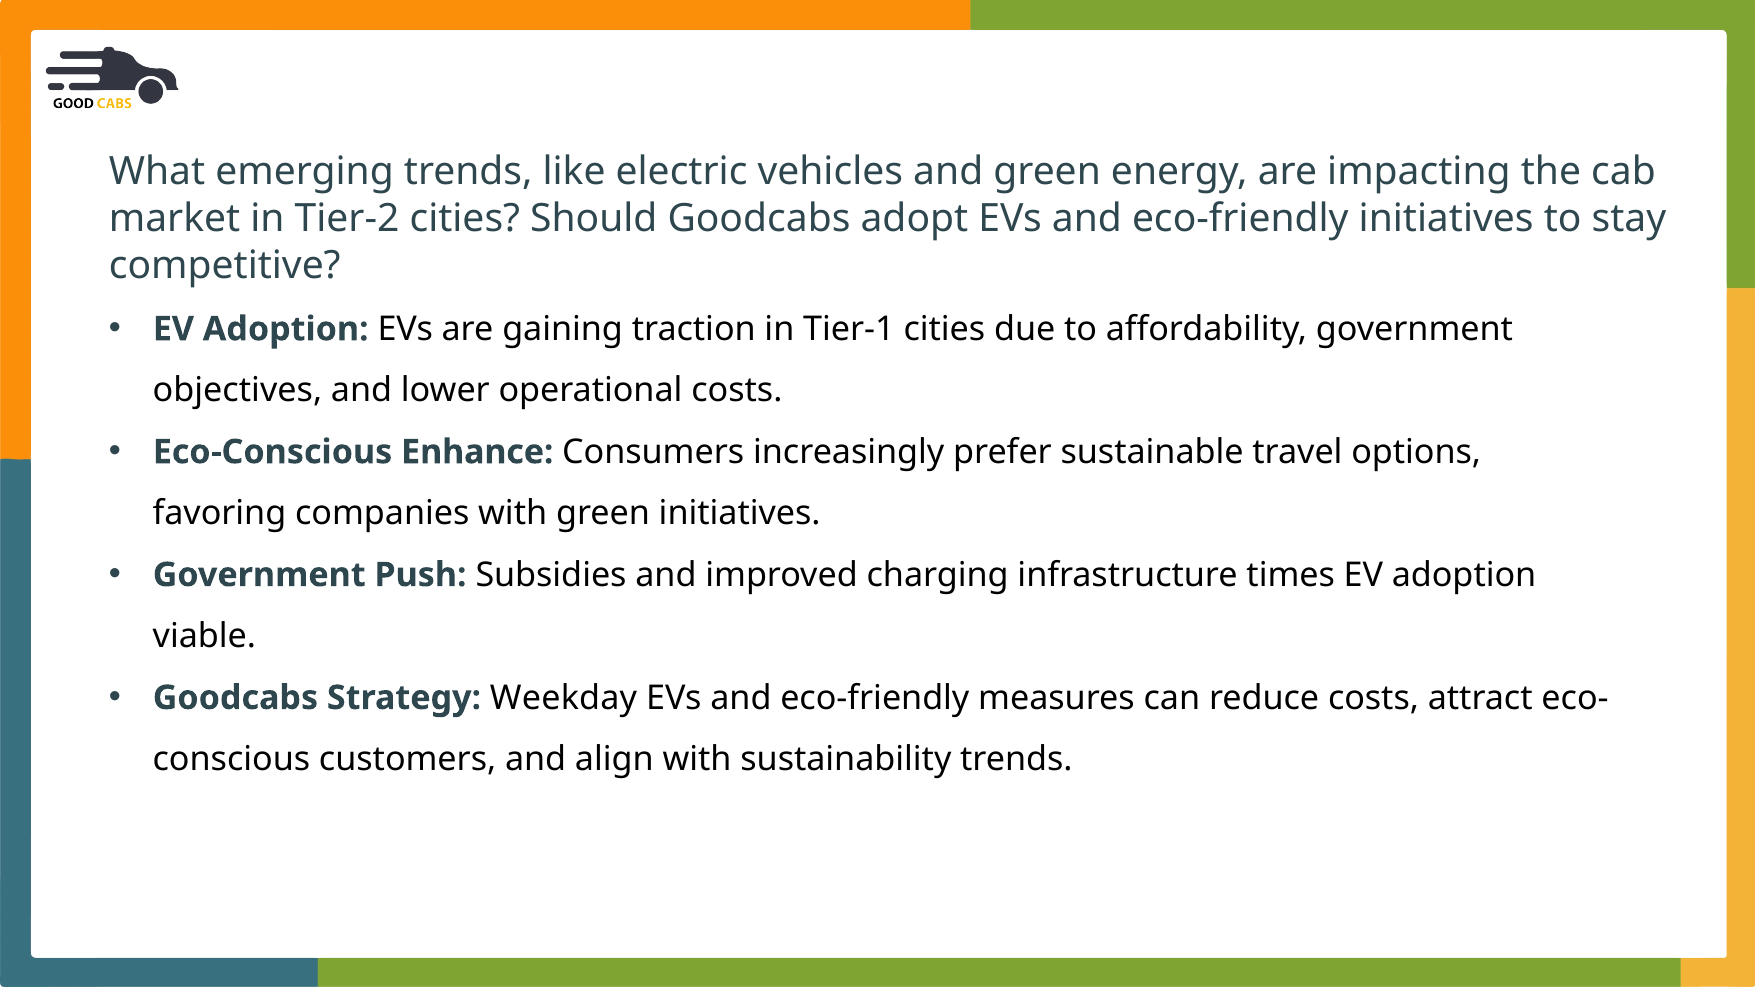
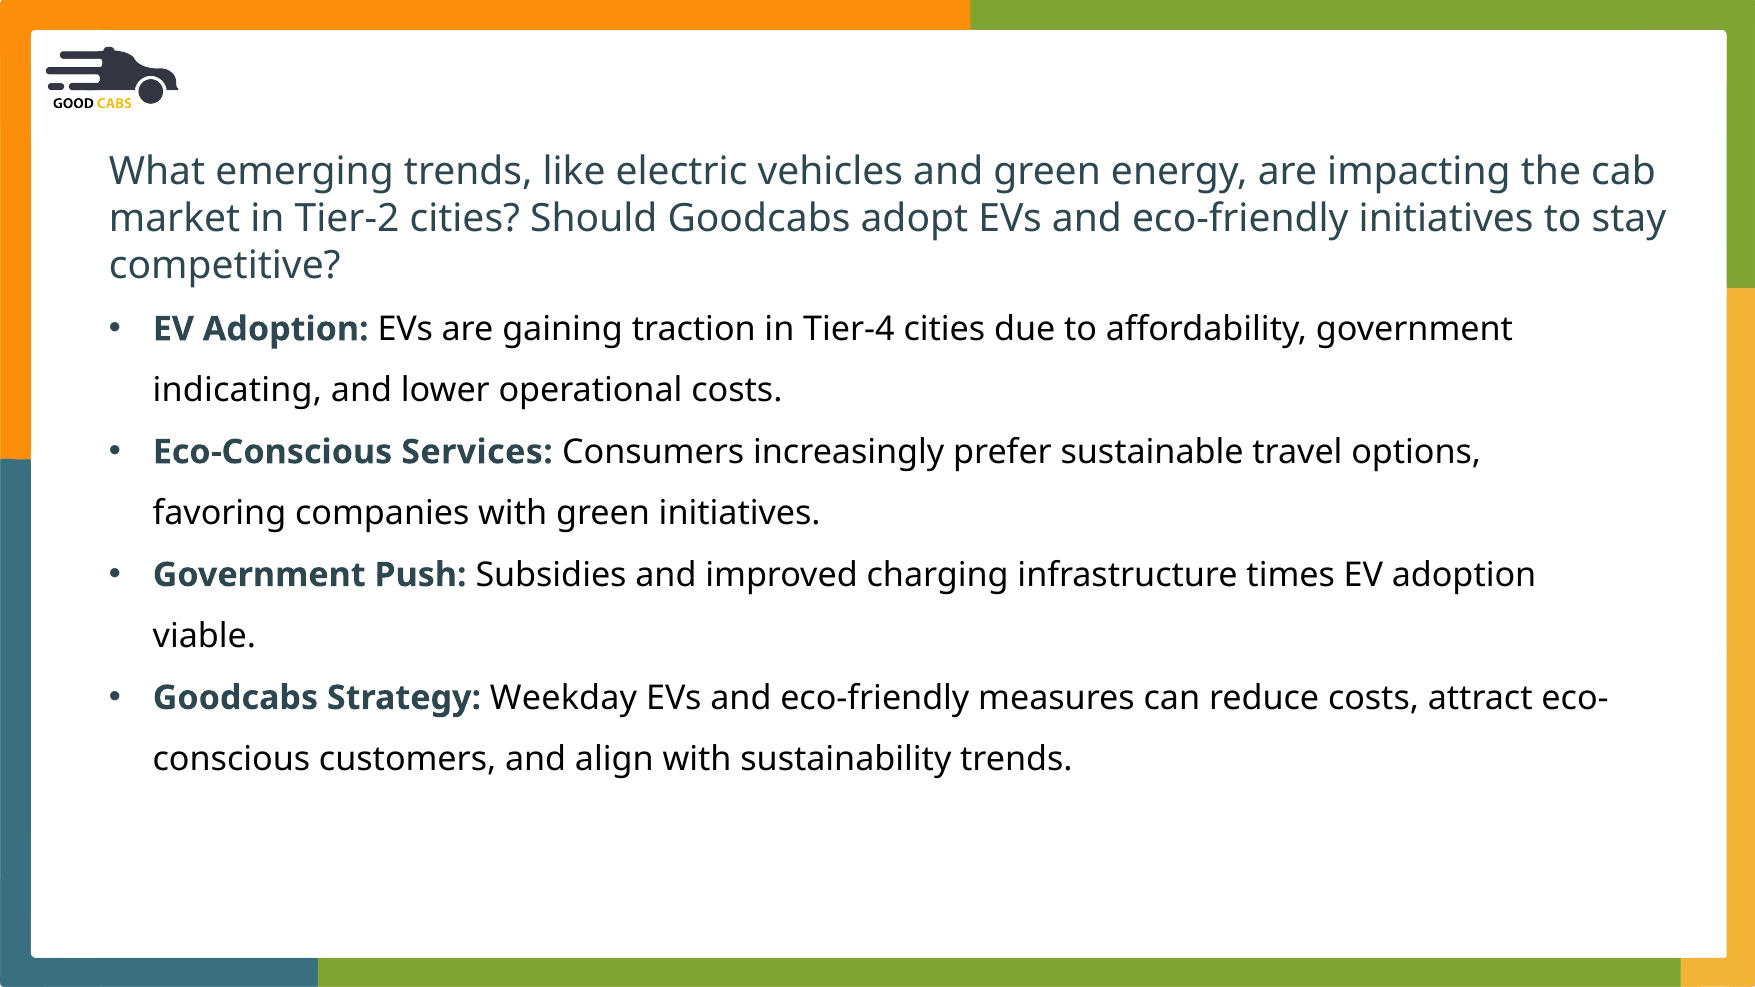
Tier-1: Tier-1 -> Tier-4 (849, 329)
objectives: objectives -> indicating (237, 391)
Enhance: Enhance -> Services (477, 452)
